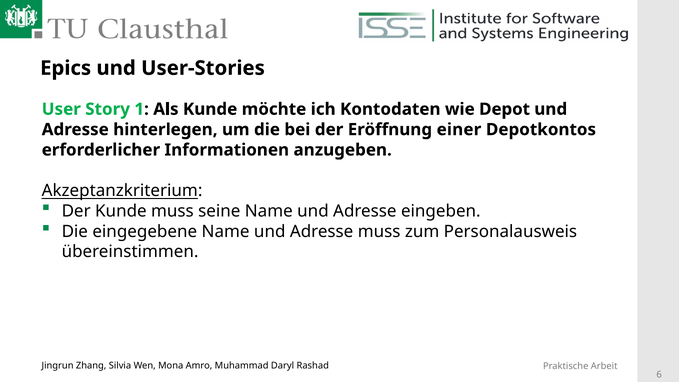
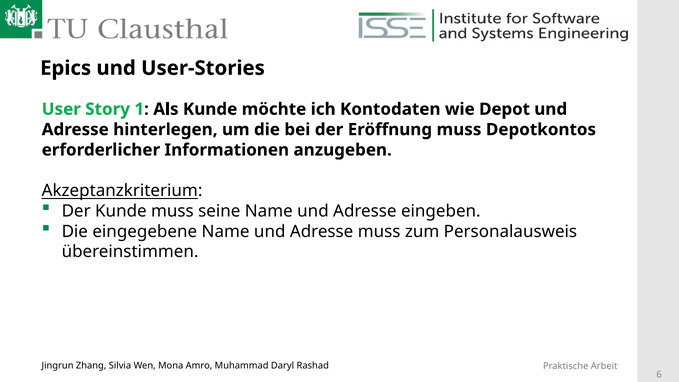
Eröffnung einer: einer -> muss (459, 130)
